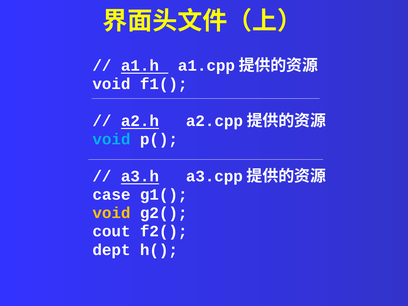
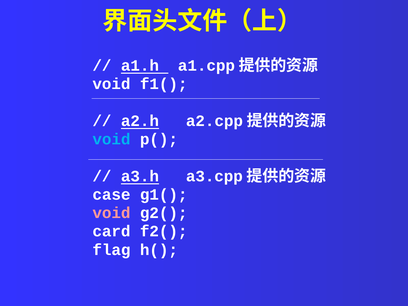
void colour: yellow -> pink (111, 213)
cout: cout -> card (111, 231)
dept: dept -> flag (111, 250)
